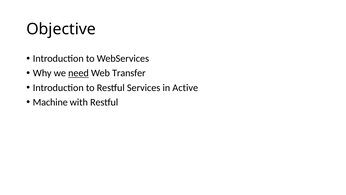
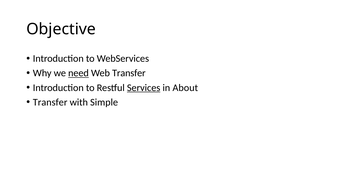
Services underline: none -> present (144, 88)
Active: Active -> About (185, 88)
Machine: Machine -> Transfer (50, 102)
with Restful: Restful -> Simple (104, 102)
